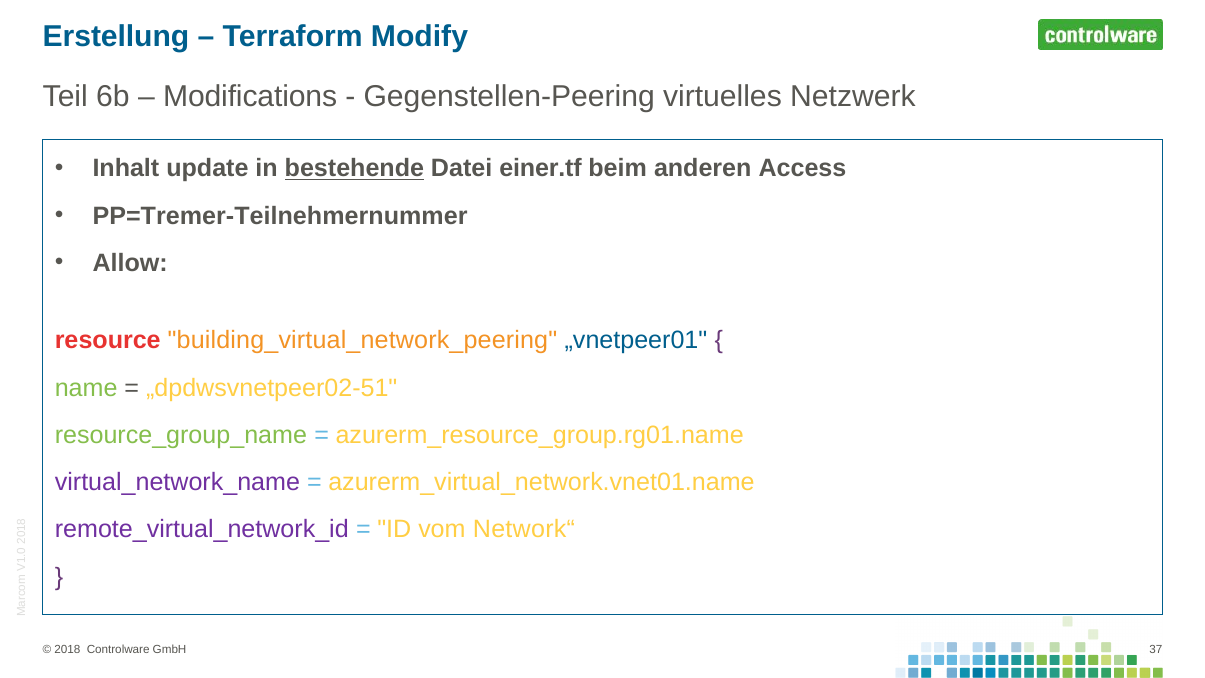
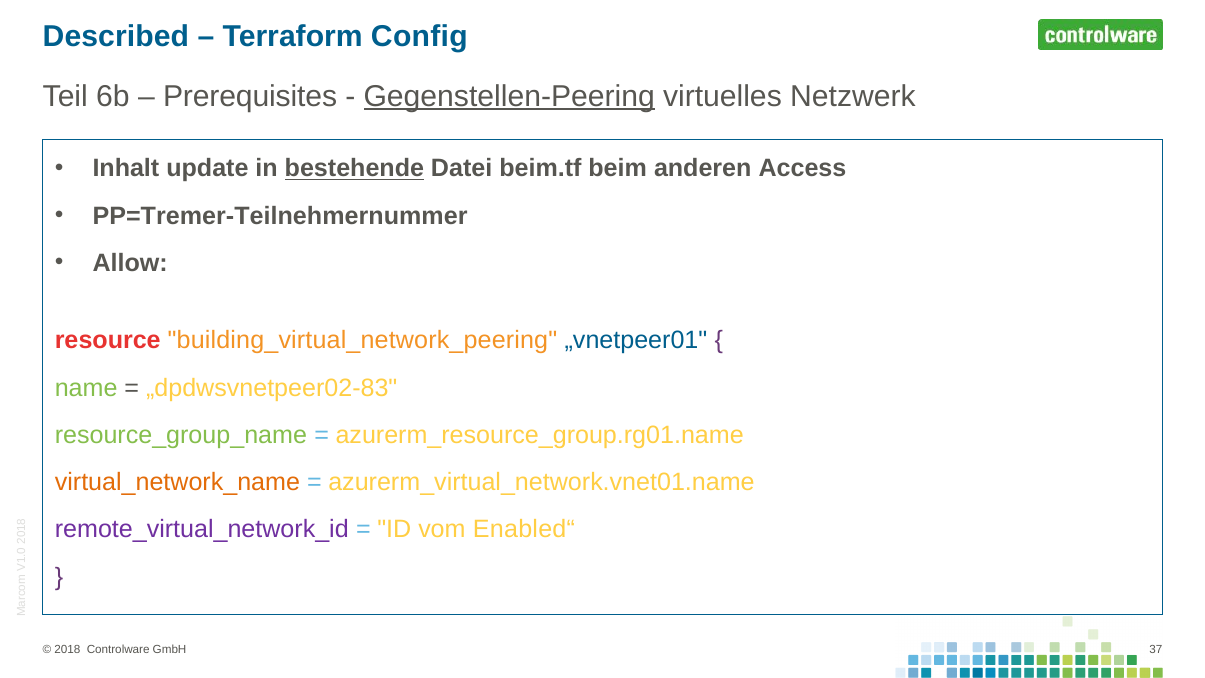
Erstellung: Erstellung -> Described (116, 36)
Modify: Modify -> Config (419, 36)
Modifications: Modifications -> Prerequisites (250, 96)
Gegenstellen-Peering underline: none -> present (509, 96)
einer.tf: einer.tf -> beim.tf (540, 169)
„dpdwsvnetpeer02-51: „dpdwsvnetpeer02-51 -> „dpdwsvnetpeer02-83 (272, 388)
virtual_network_name colour: purple -> orange (177, 482)
Network“: Network“ -> Enabled“ (524, 529)
